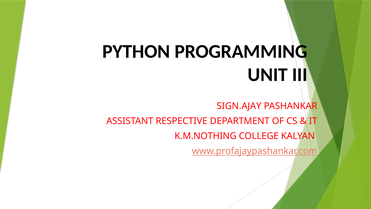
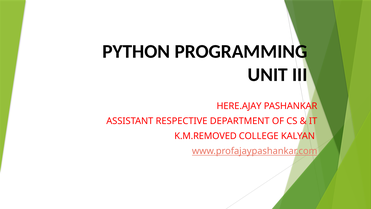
SIGN.AJAY: SIGN.AJAY -> HERE.AJAY (239, 106)
K.M.NOTHING: K.M.NOTHING -> K.M.REMOVED (206, 136)
